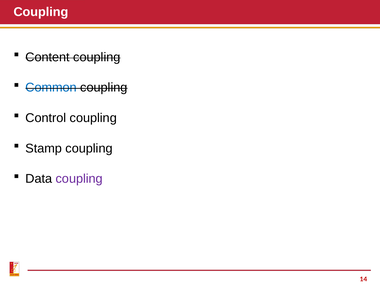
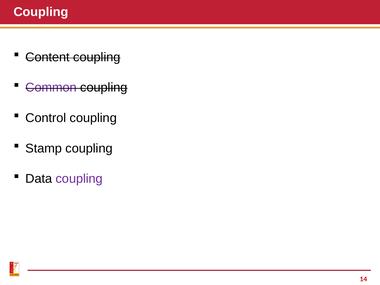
Common colour: blue -> purple (51, 88)
